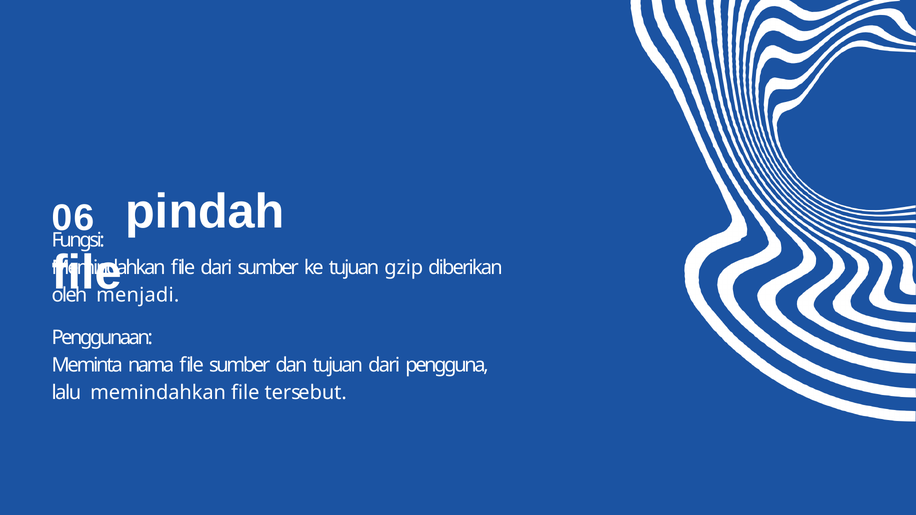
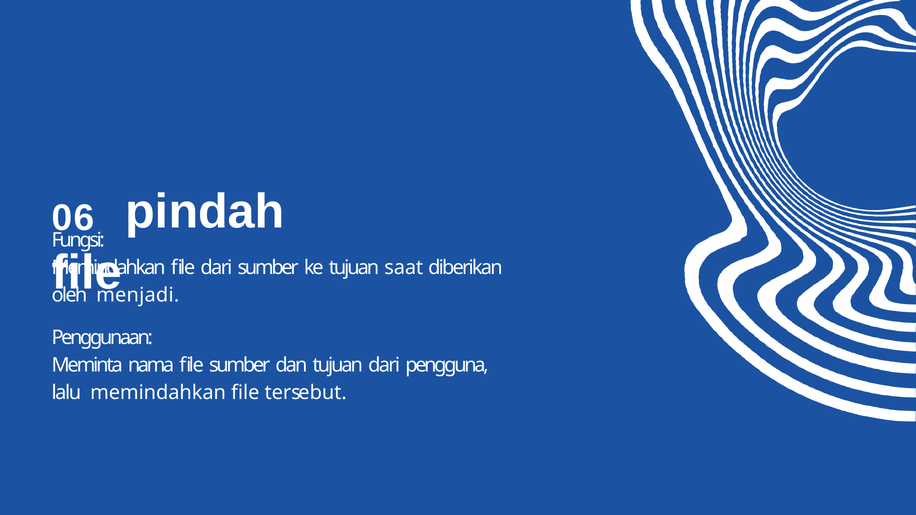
gzip: gzip -> saat (404, 268)
